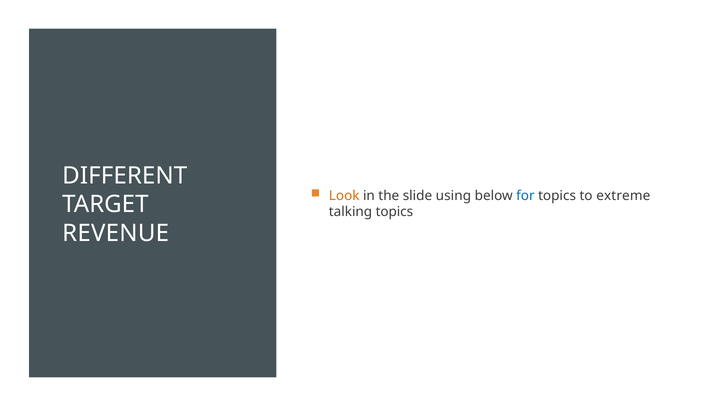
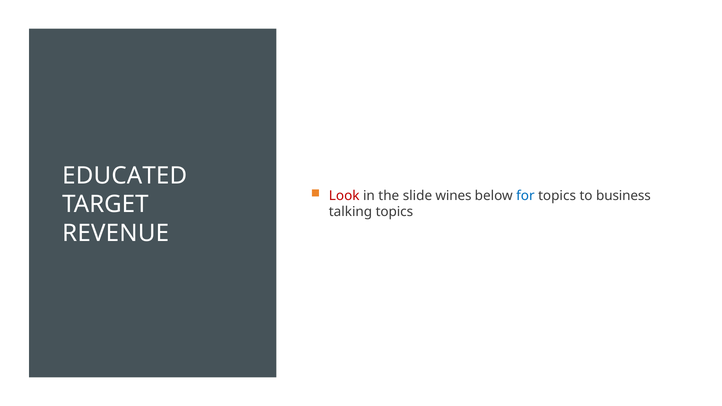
DIFFERENT: DIFFERENT -> EDUCATED (125, 176)
Look colour: orange -> red (344, 196)
using: using -> wines (454, 196)
extreme: extreme -> business (623, 196)
